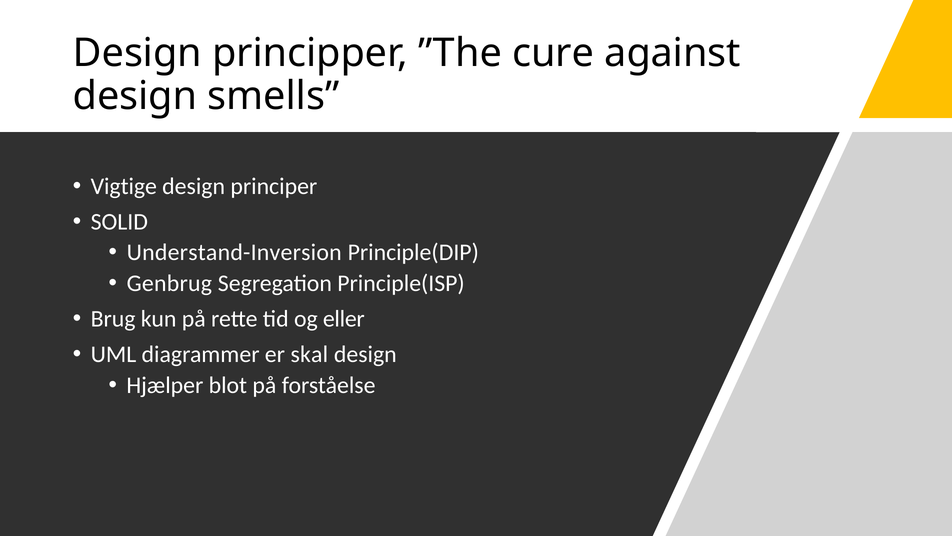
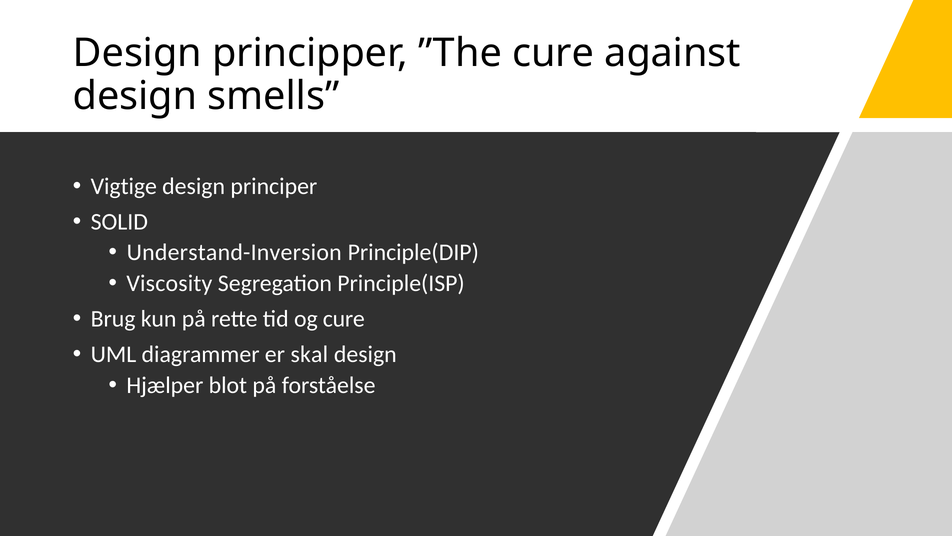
Genbrug: Genbrug -> Viscosity (169, 283)
og eller: eller -> cure (344, 319)
